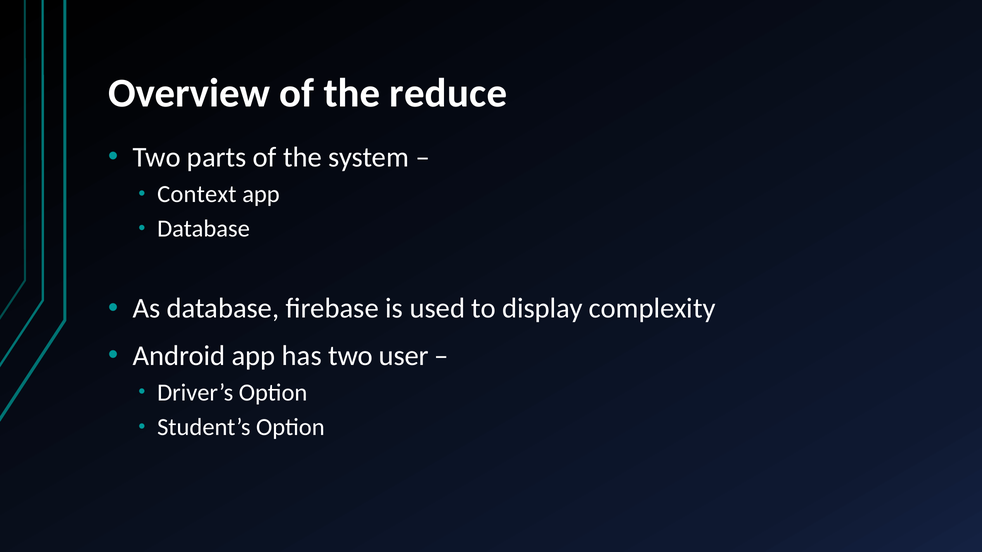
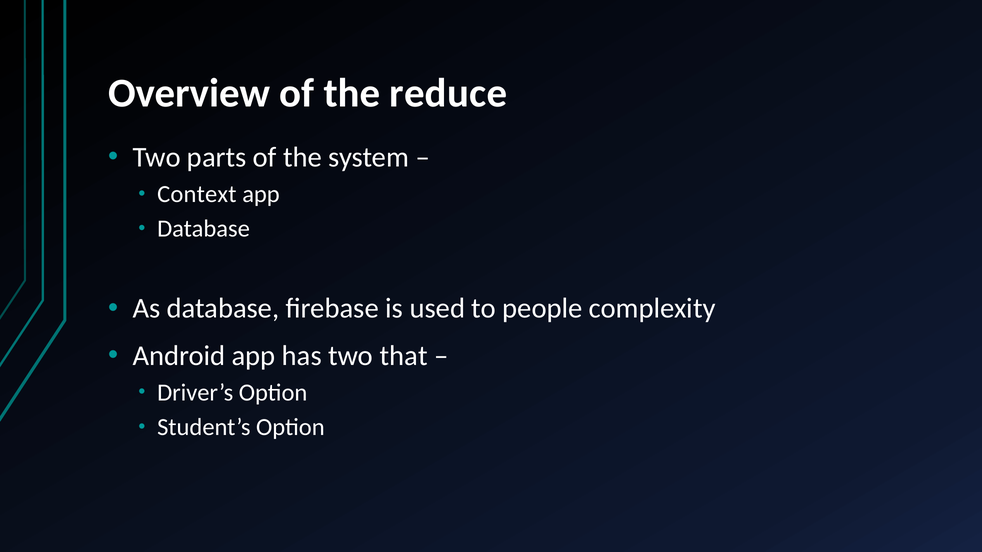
display: display -> people (542, 309)
user: user -> that (404, 356)
